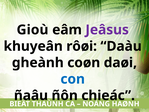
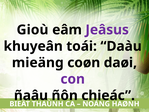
rôøi: rôøi -> toái (82, 46)
gheành: gheành -> mieäng (38, 63)
con colour: blue -> purple (73, 79)
